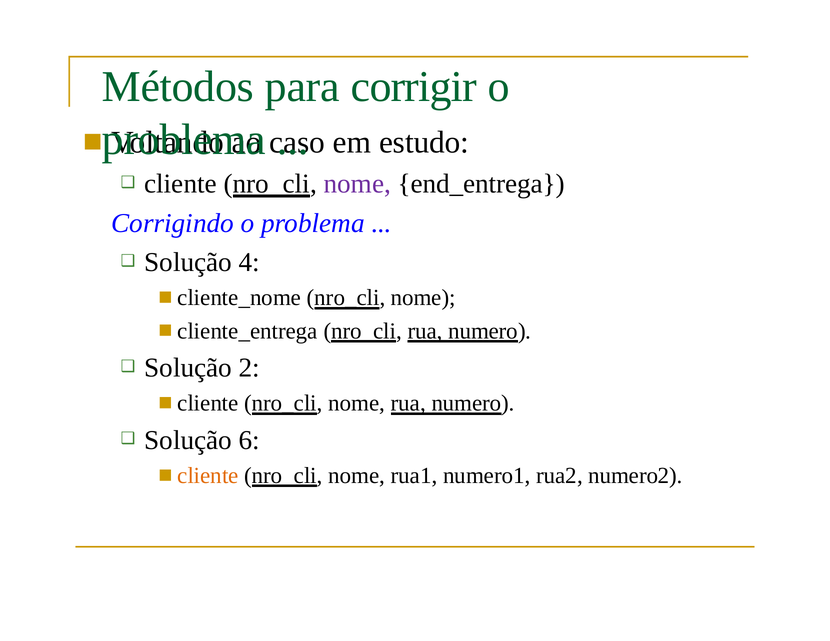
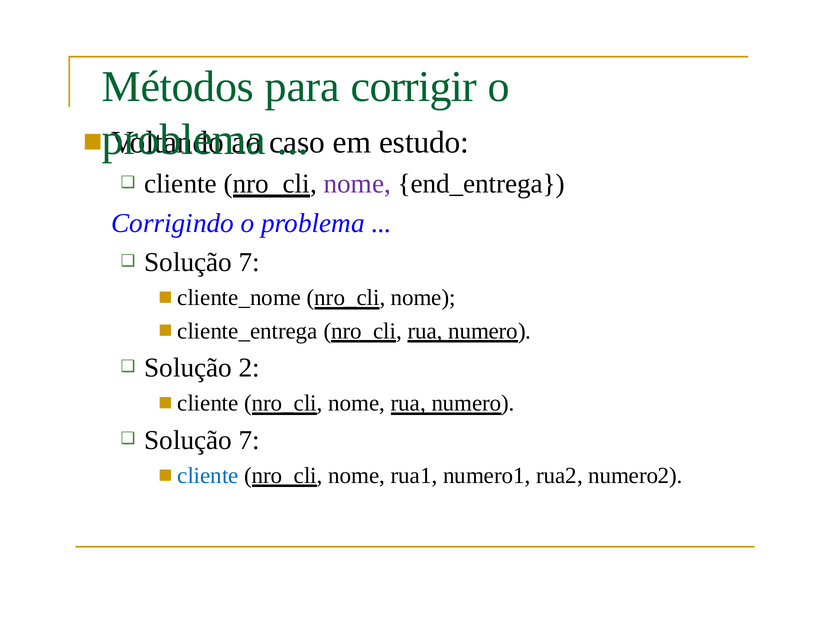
4: 4 -> 7 (249, 262)
6: 6 -> 7 (249, 440)
cliente colour: orange -> blue (208, 476)
